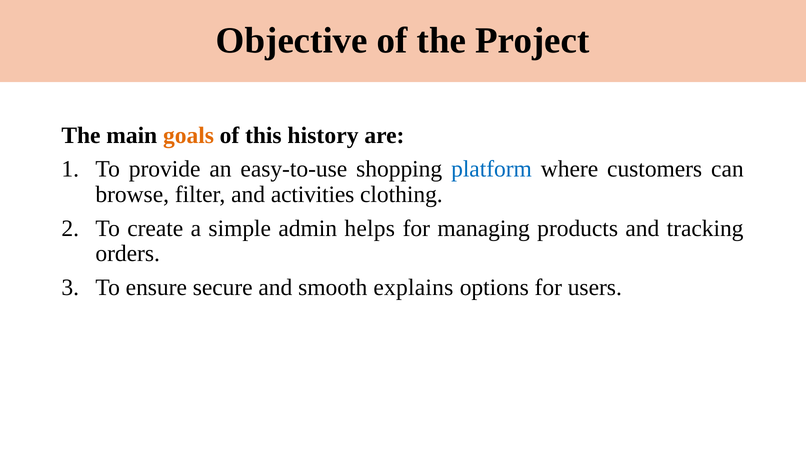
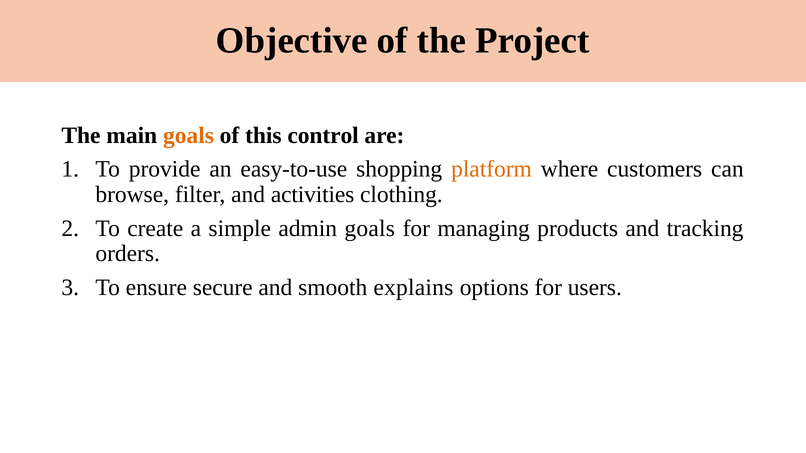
history: history -> control (323, 136)
platform colour: blue -> orange (492, 169)
admin helps: helps -> goals (370, 228)
